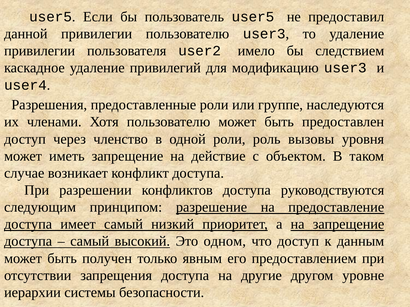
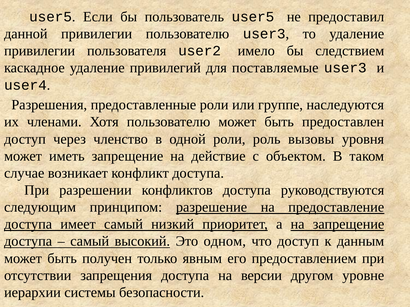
модификацию: модификацию -> поставляемые (275, 68)
другие: другие -> версии (261, 276)
